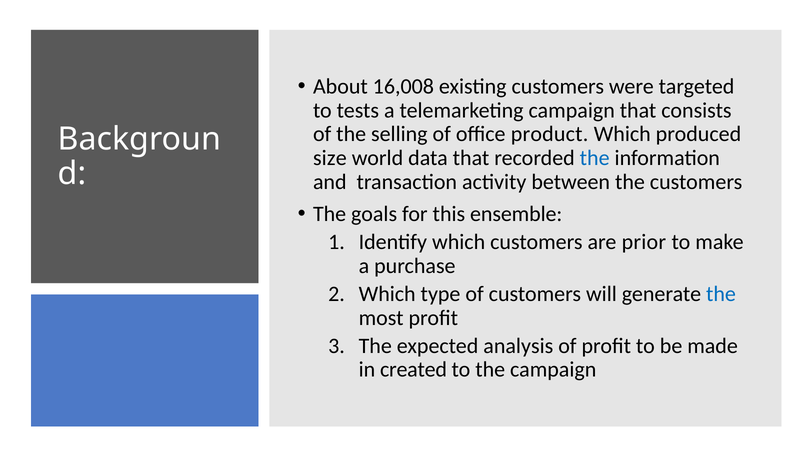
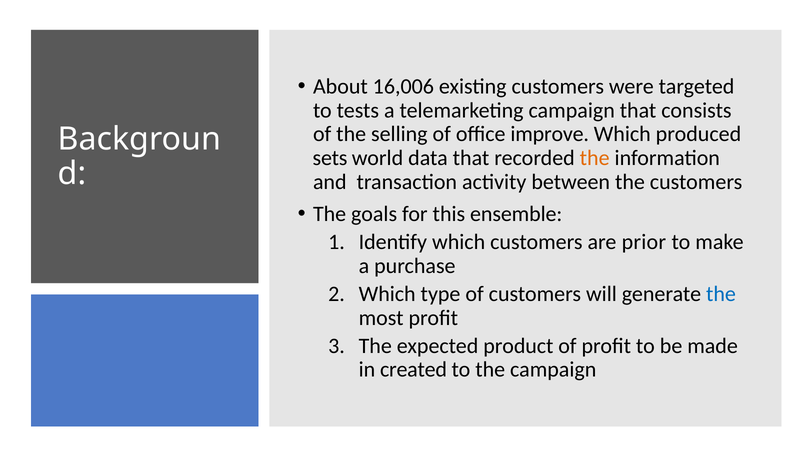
16,008: 16,008 -> 16,006 (403, 86)
product: product -> improve (550, 134)
size: size -> sets (330, 158)
the colour: blue -> orange (595, 158)
analysis: analysis -> product (518, 346)
